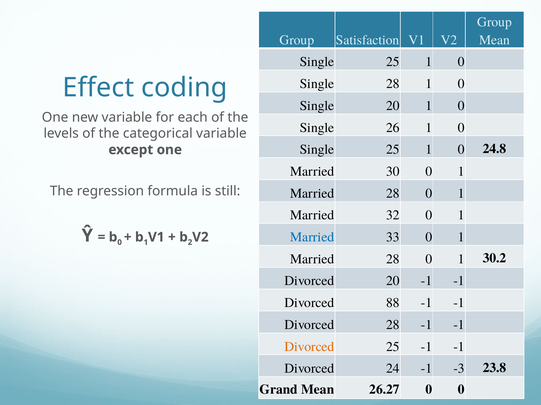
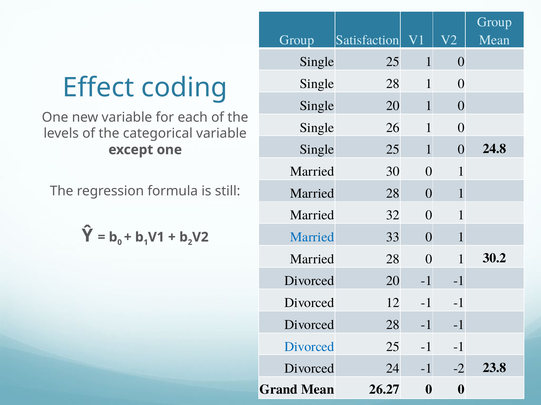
88: 88 -> 12 (393, 303)
Divorced colour: orange -> blue (309, 347)
-3: -3 -> -2 (459, 369)
